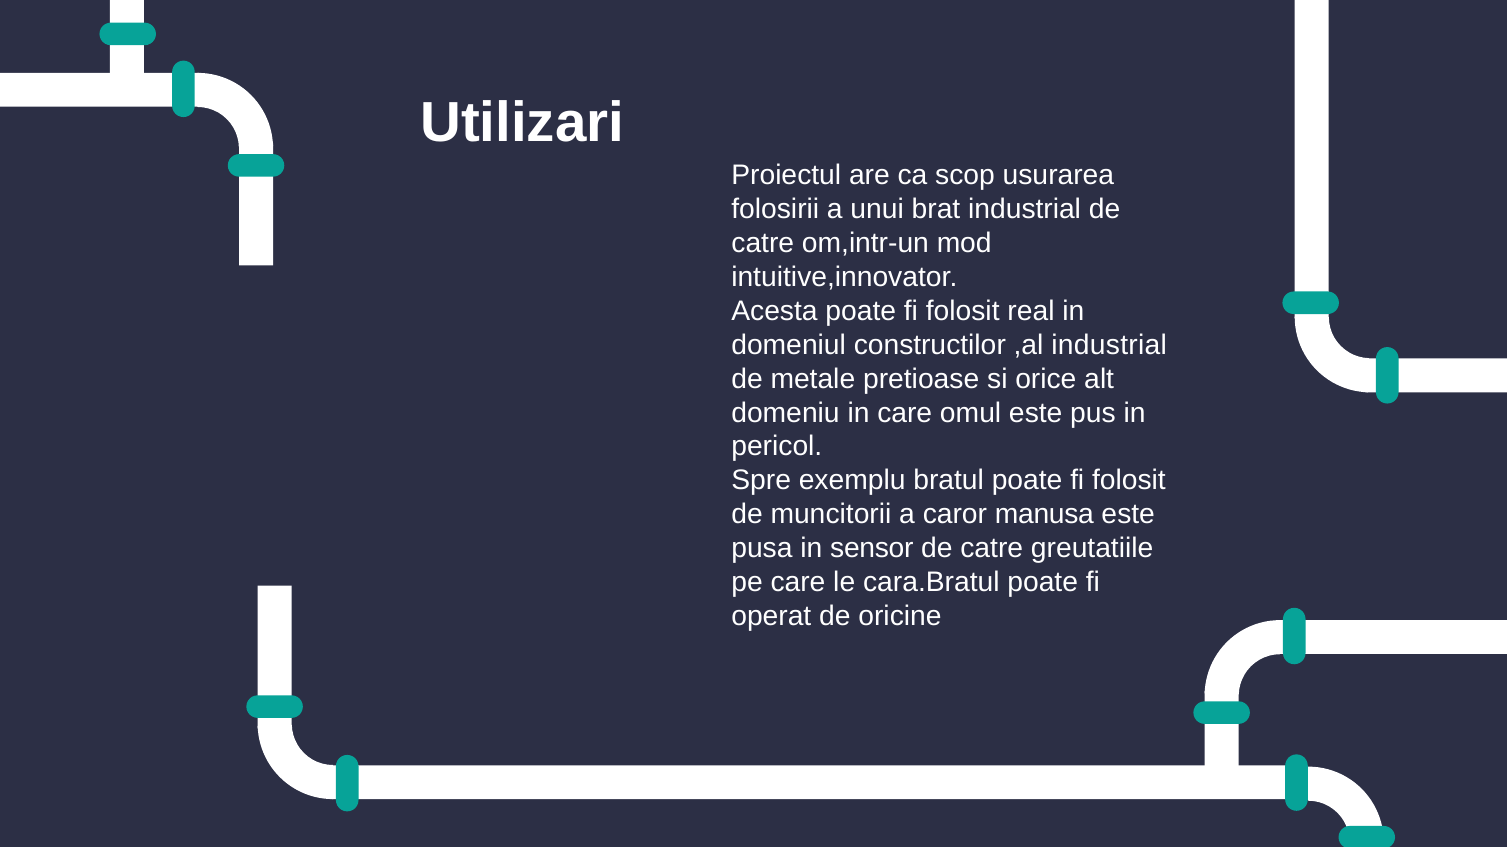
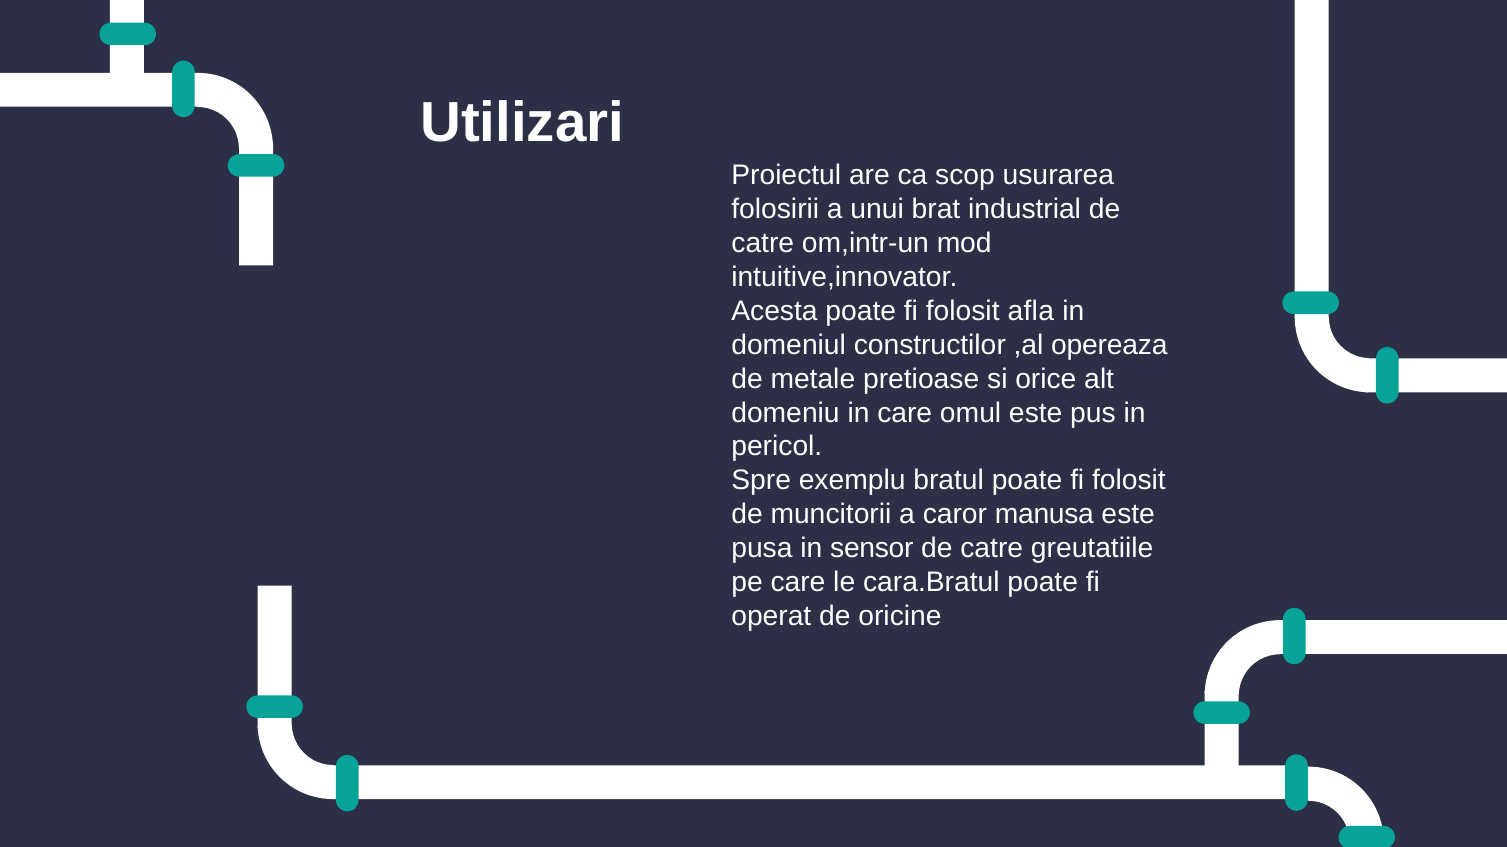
real: real -> afla (1031, 311)
,al industrial: industrial -> opereaza (1109, 345)
